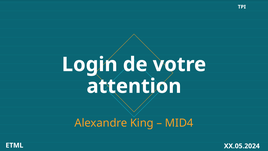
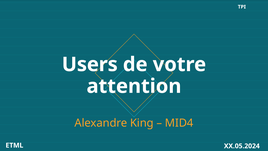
Login: Login -> Users (90, 64)
